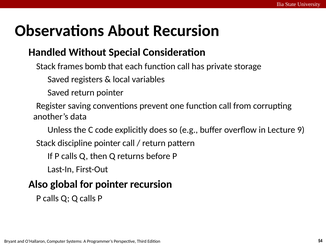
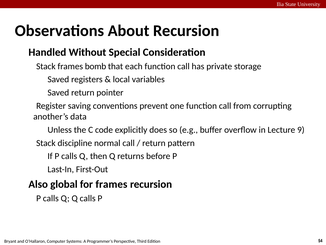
discipline pointer: pointer -> normal (107, 143)
for pointer: pointer -> frames (111, 184)
